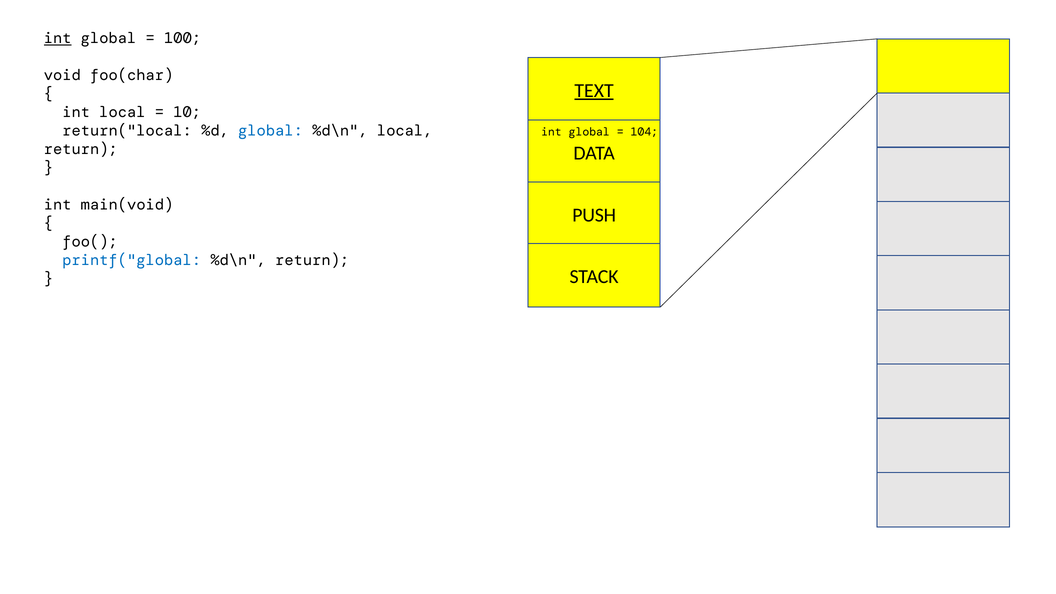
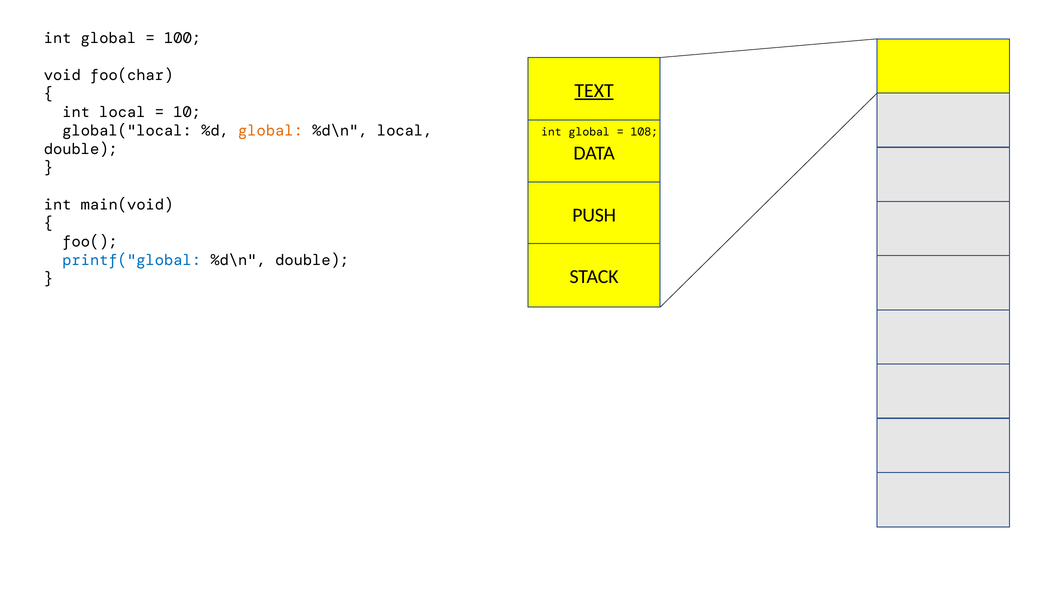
int underline: present -> none (58, 38)
return("local: return("local -> global("local (127, 131)
global colour: blue -> orange (271, 131)
104: 104 -> 108 (644, 132)
return: return -> double (81, 149)
%d\n return: return -> double (312, 260)
